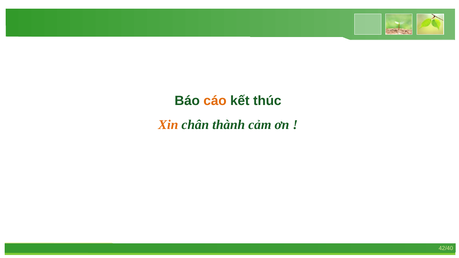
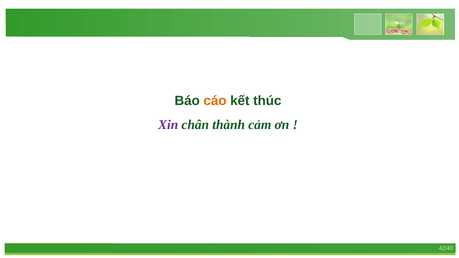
Xin colour: orange -> purple (168, 125)
